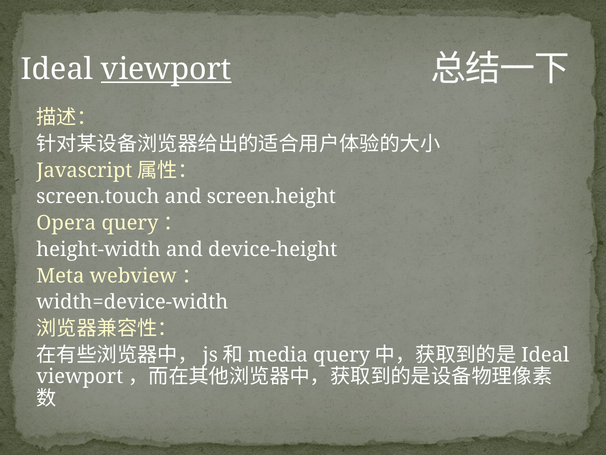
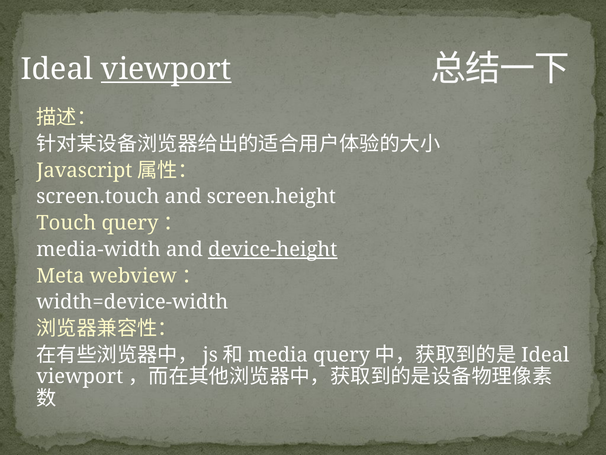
Opera: Opera -> Touch (66, 223)
height-width: height-width -> media-width (98, 249)
device-height underline: none -> present (273, 249)
